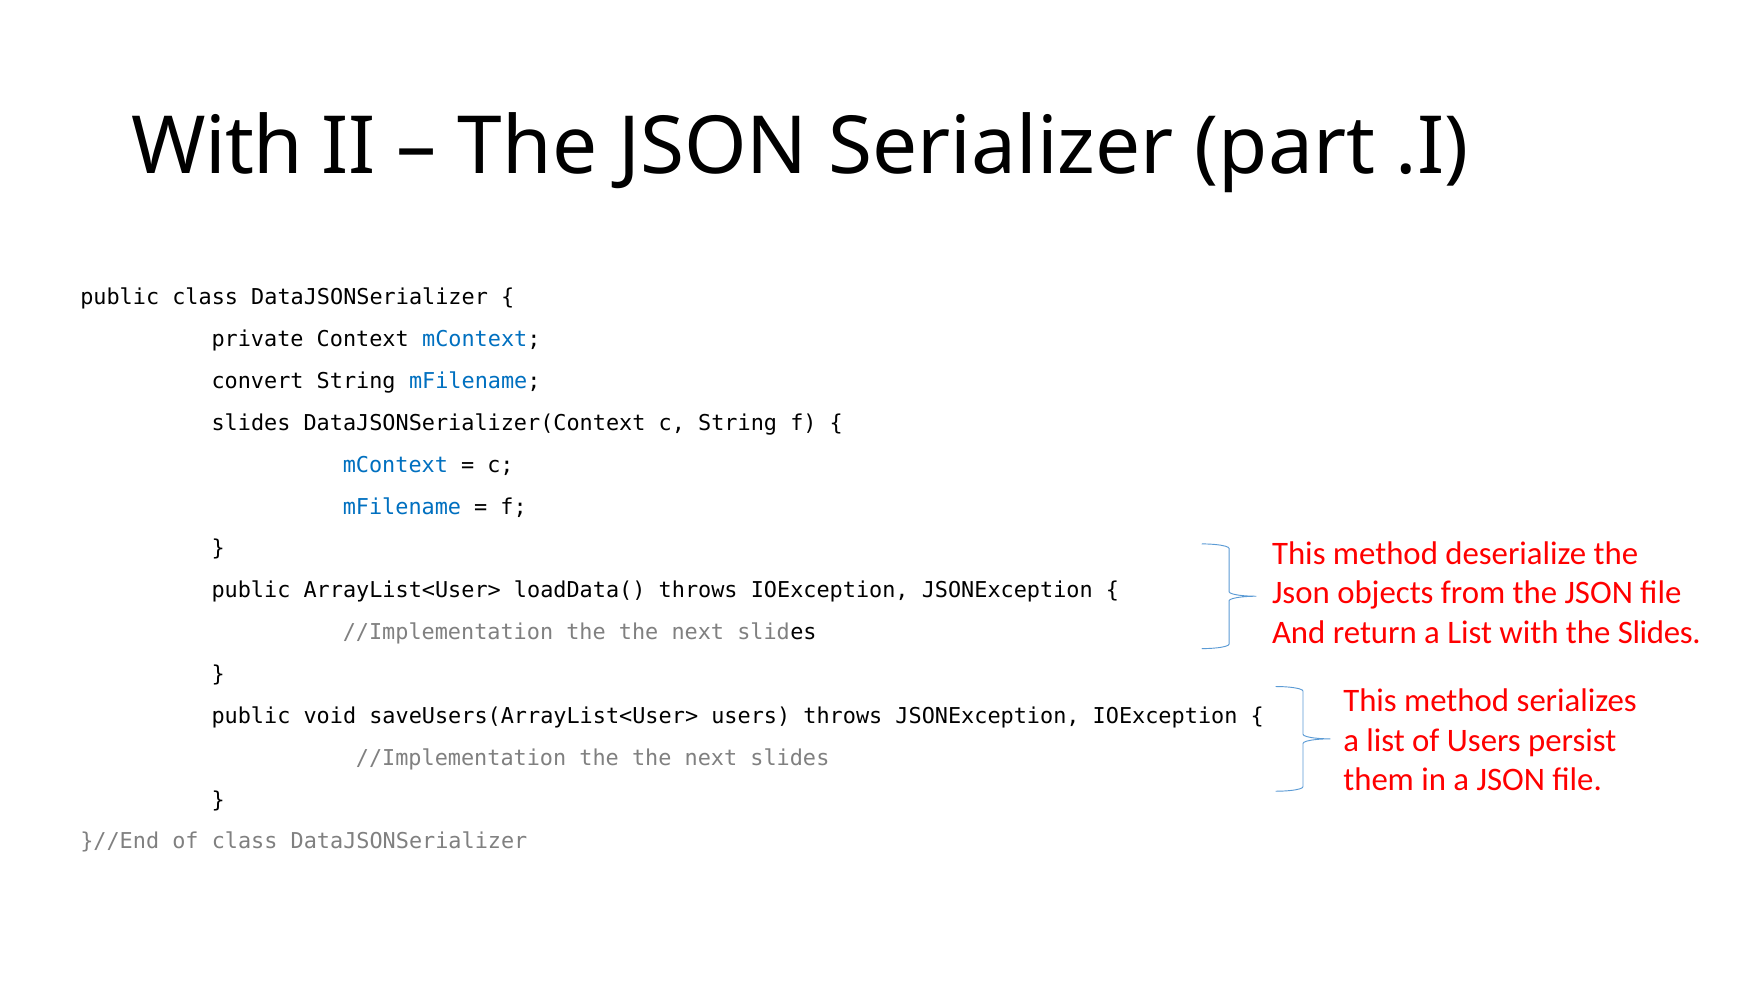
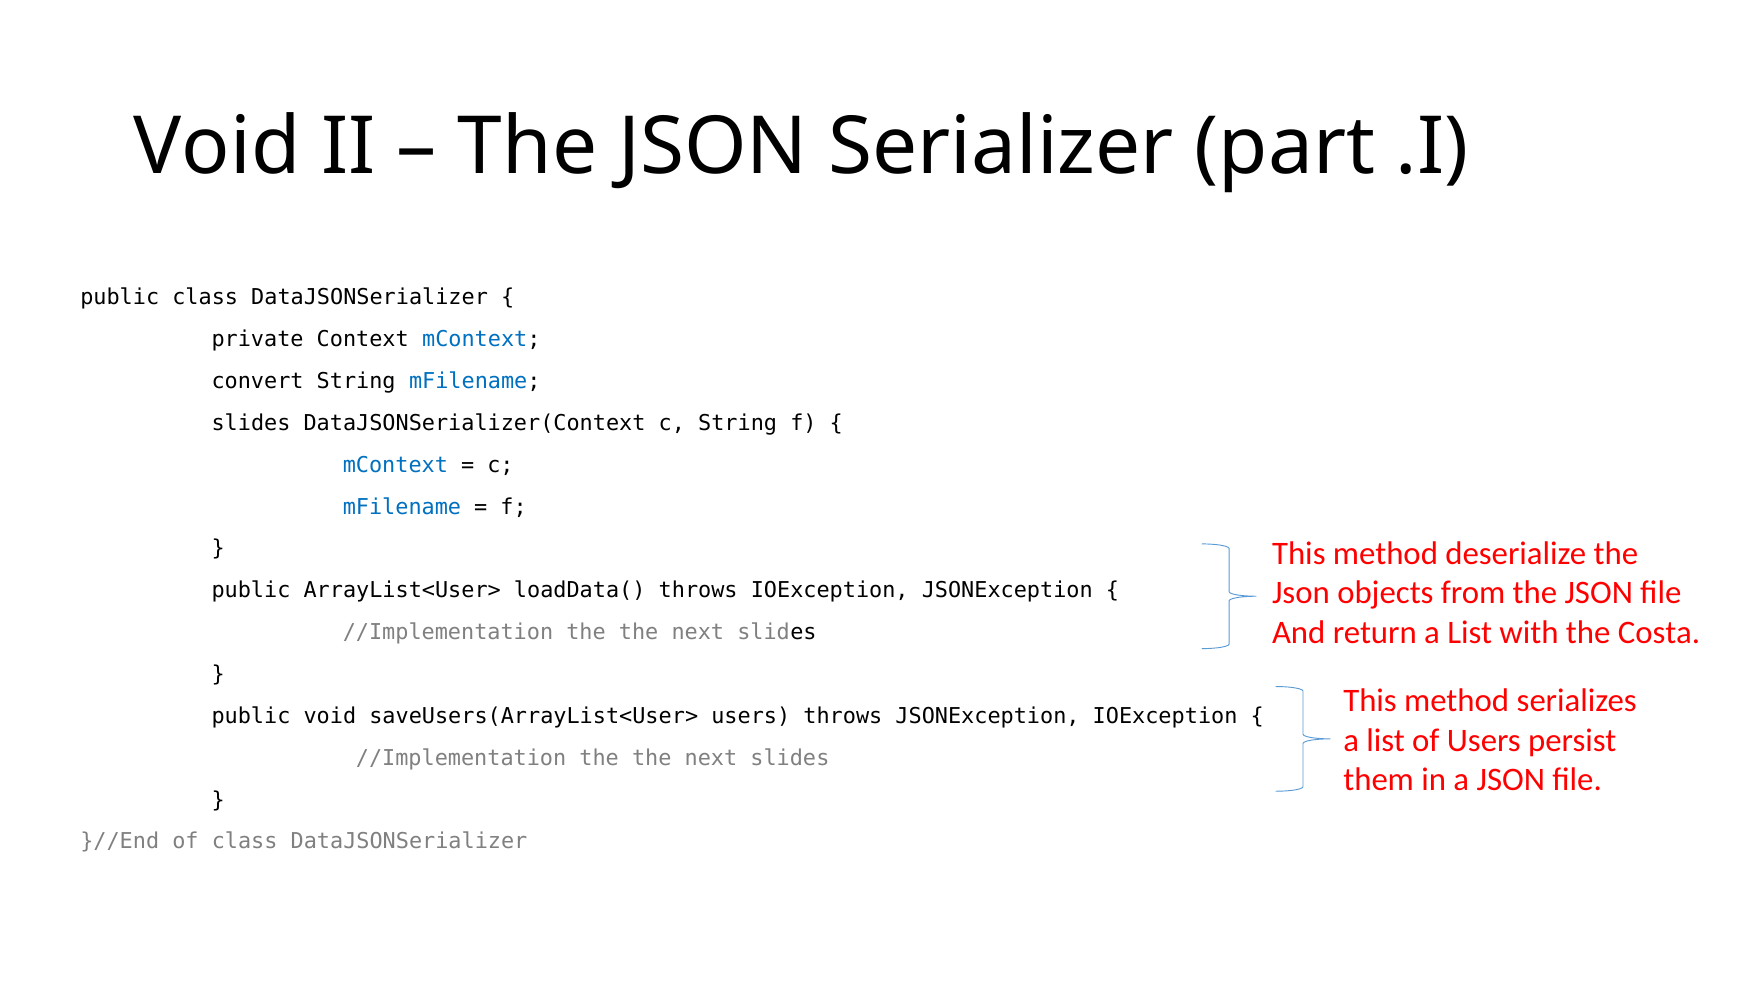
With: With -> Void (217, 147)
the Slides: Slides -> Costa (1659, 633)
